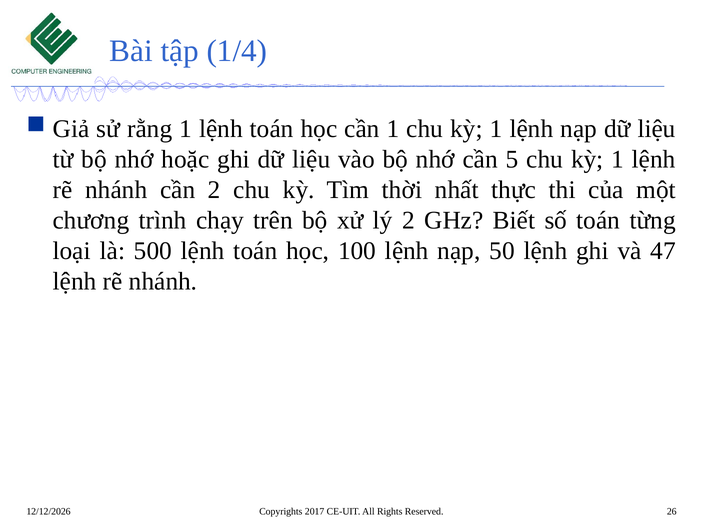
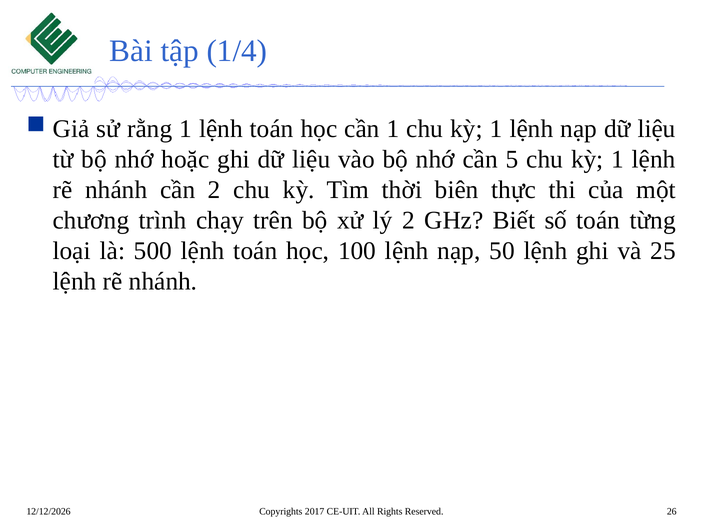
nhất: nhất -> biên (457, 190)
47: 47 -> 25 (663, 251)
